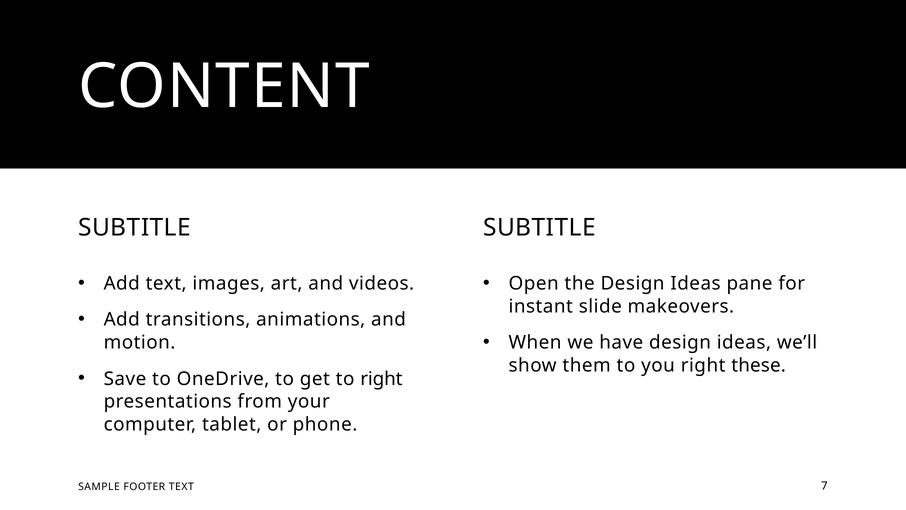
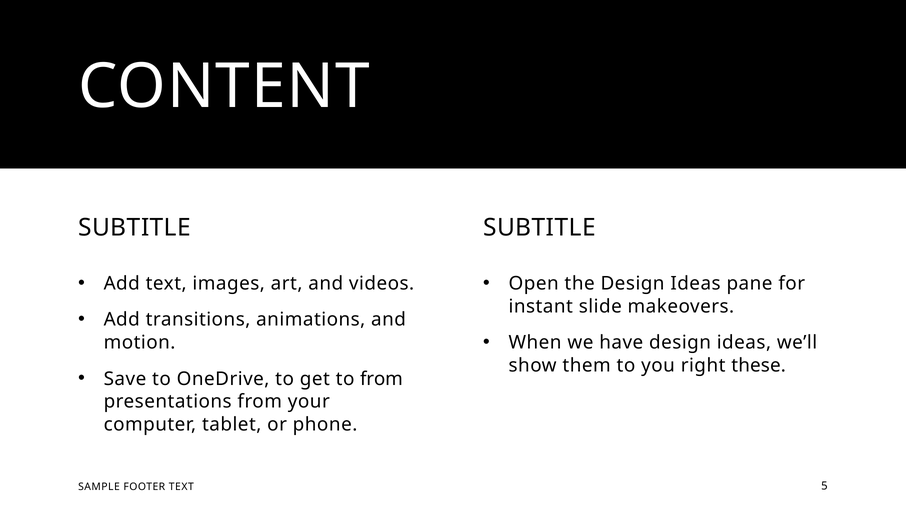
to right: right -> from (381, 379)
7: 7 -> 5 (824, 486)
